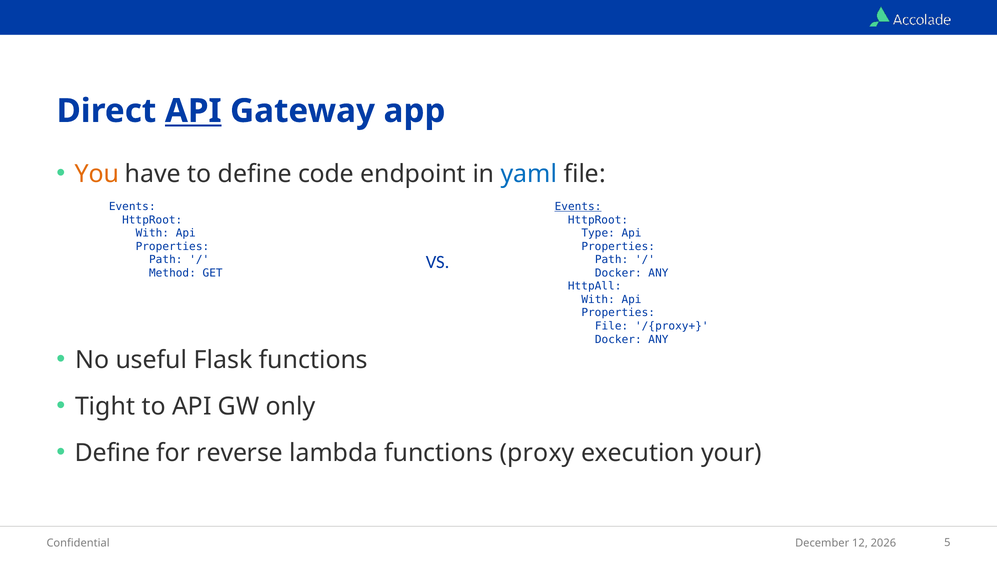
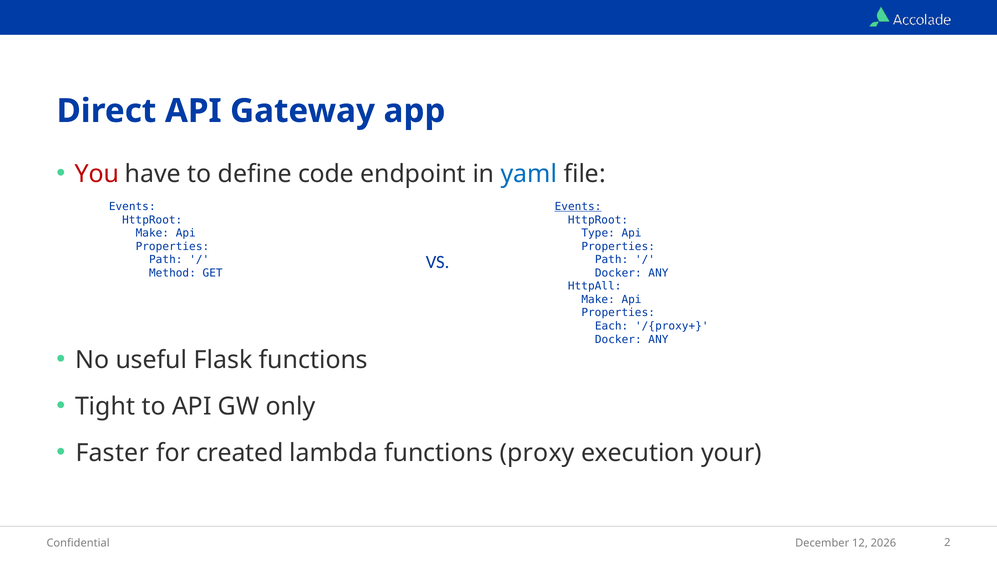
API underline: present -> none (193, 111)
You colour: orange -> red (97, 174)
With: With -> Make (152, 233)
With: With -> Make (598, 299)
File: File -> Each (612, 326)
Define: Define -> Faster (112, 453)
reverse: reverse -> created (240, 453)
5: 5 -> 2 (947, 543)
